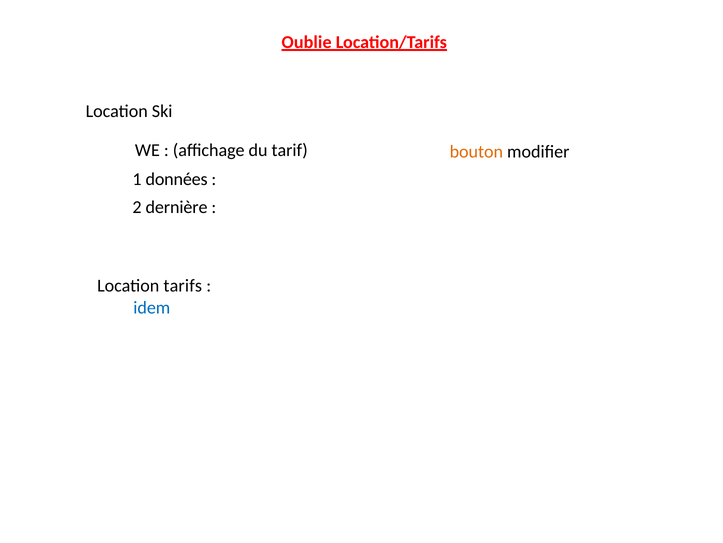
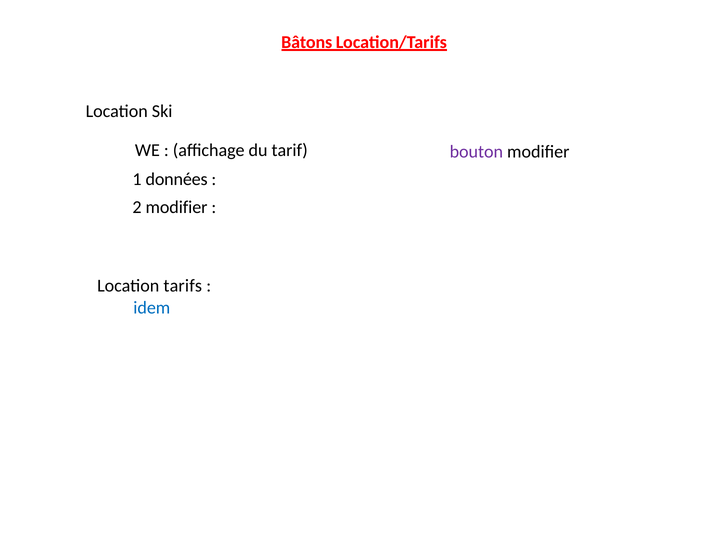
Oublie: Oublie -> Bâtons (307, 42)
bouton colour: orange -> purple (476, 152)
2 dernière: dernière -> modifier (177, 207)
